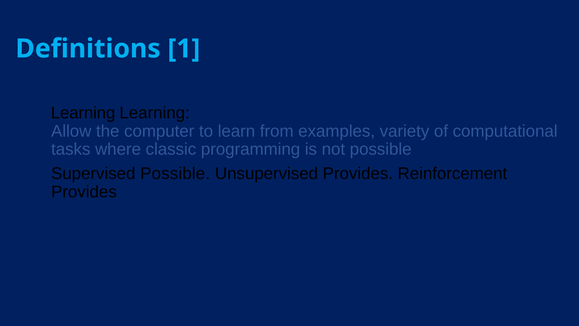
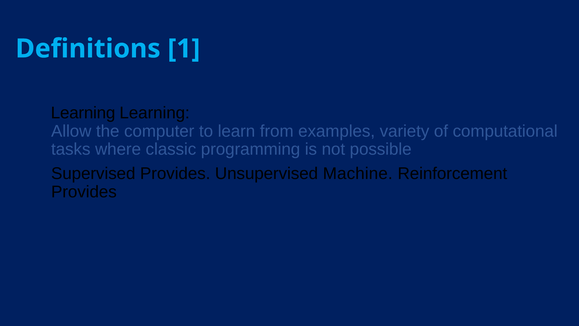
Supervised Possible: Possible -> Provides (175, 173)
Unsupervised Provides: Provides -> Machine (358, 173)
